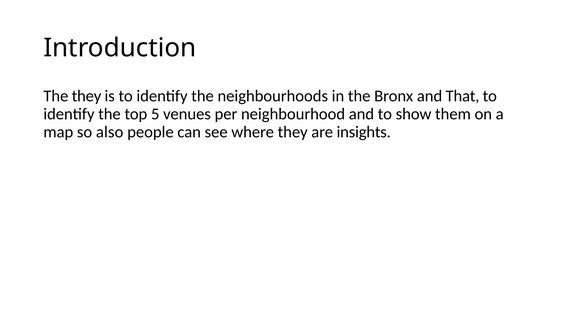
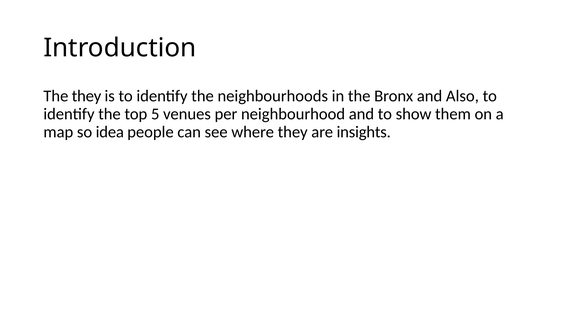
That: That -> Also (462, 96)
also: also -> idea (110, 132)
